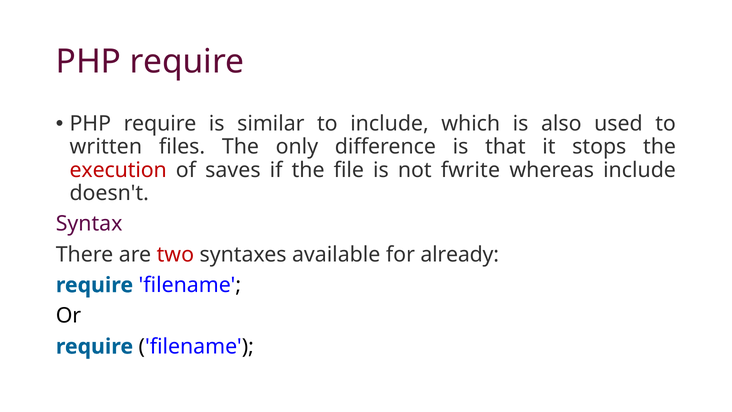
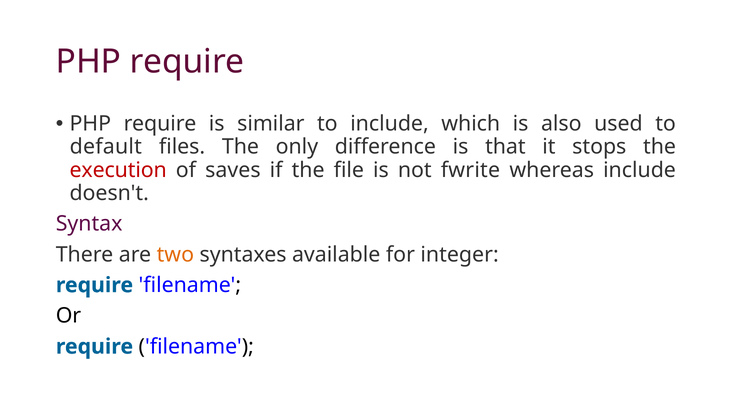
written: written -> default (106, 147)
two colour: red -> orange (175, 254)
already: already -> integer (460, 254)
